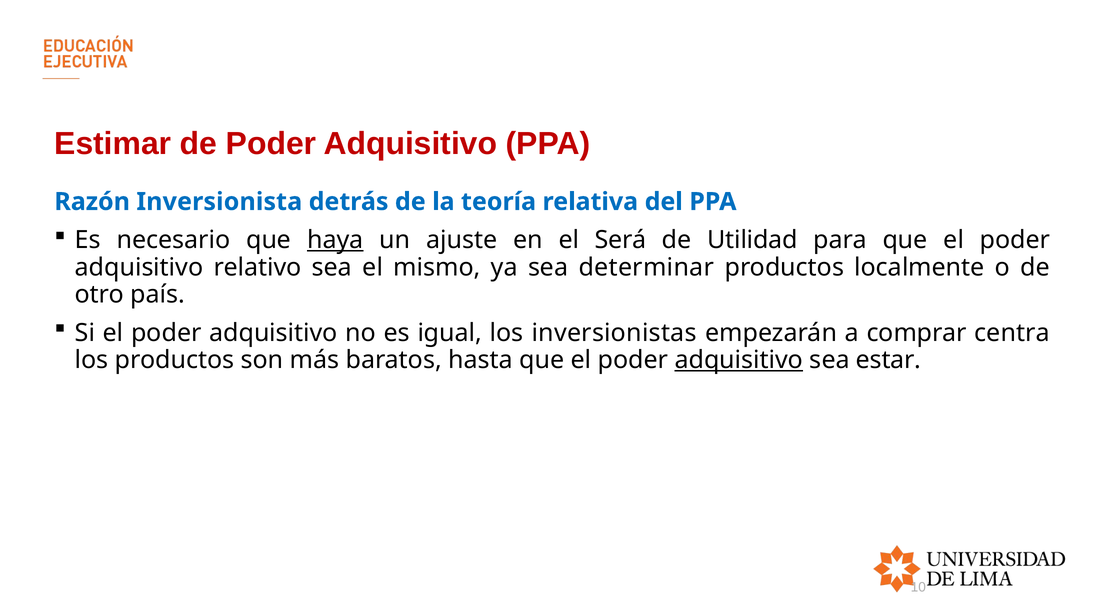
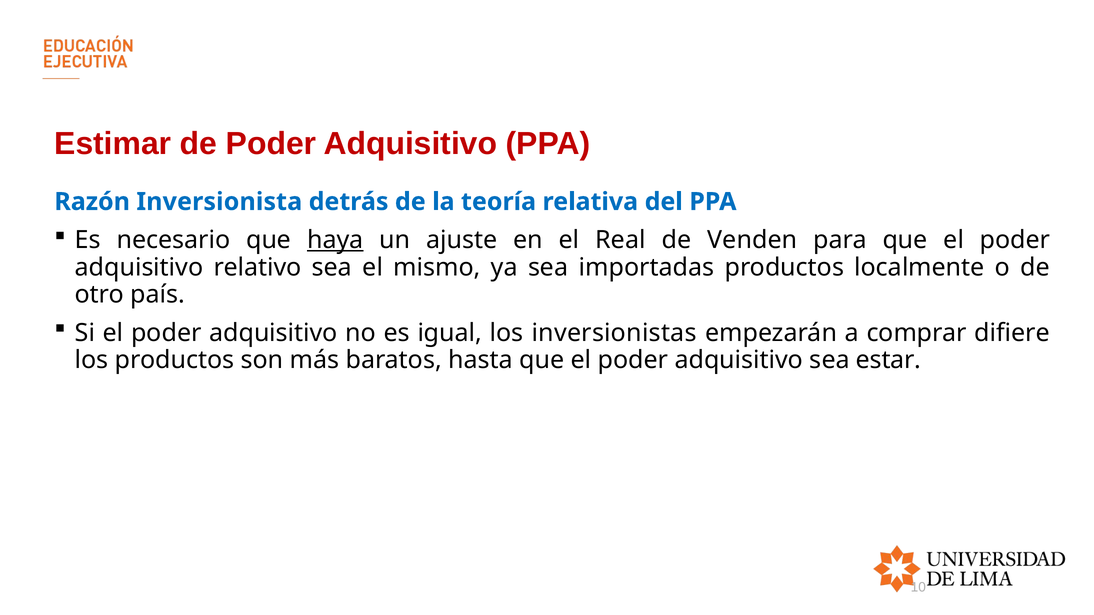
Será: Será -> Real (620, 240)
Utilidad: Utilidad -> Venden (752, 240)
determinar: determinar -> importadas (646, 267)
centra: centra -> difiere (1012, 333)
adquisitivo underline: present -> none (739, 360)
